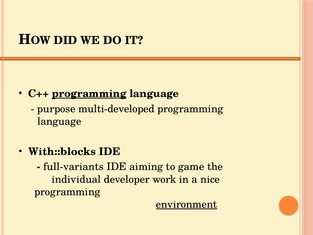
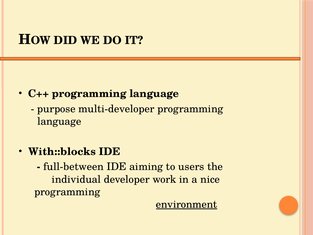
programming underline: present -> none (89, 94)
multi-developed: multi-developed -> multi-developer (116, 109)
full-variants: full-variants -> full-between (74, 167)
game: game -> users (191, 167)
